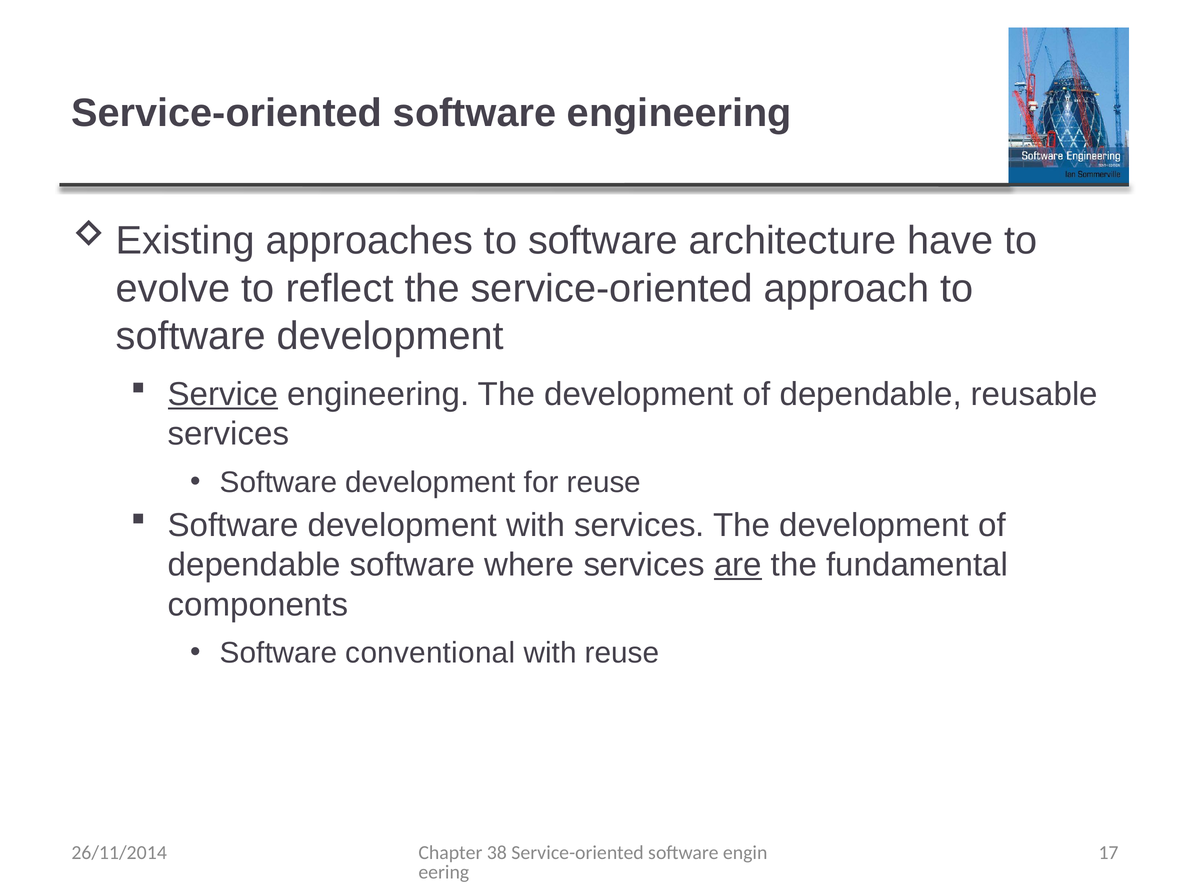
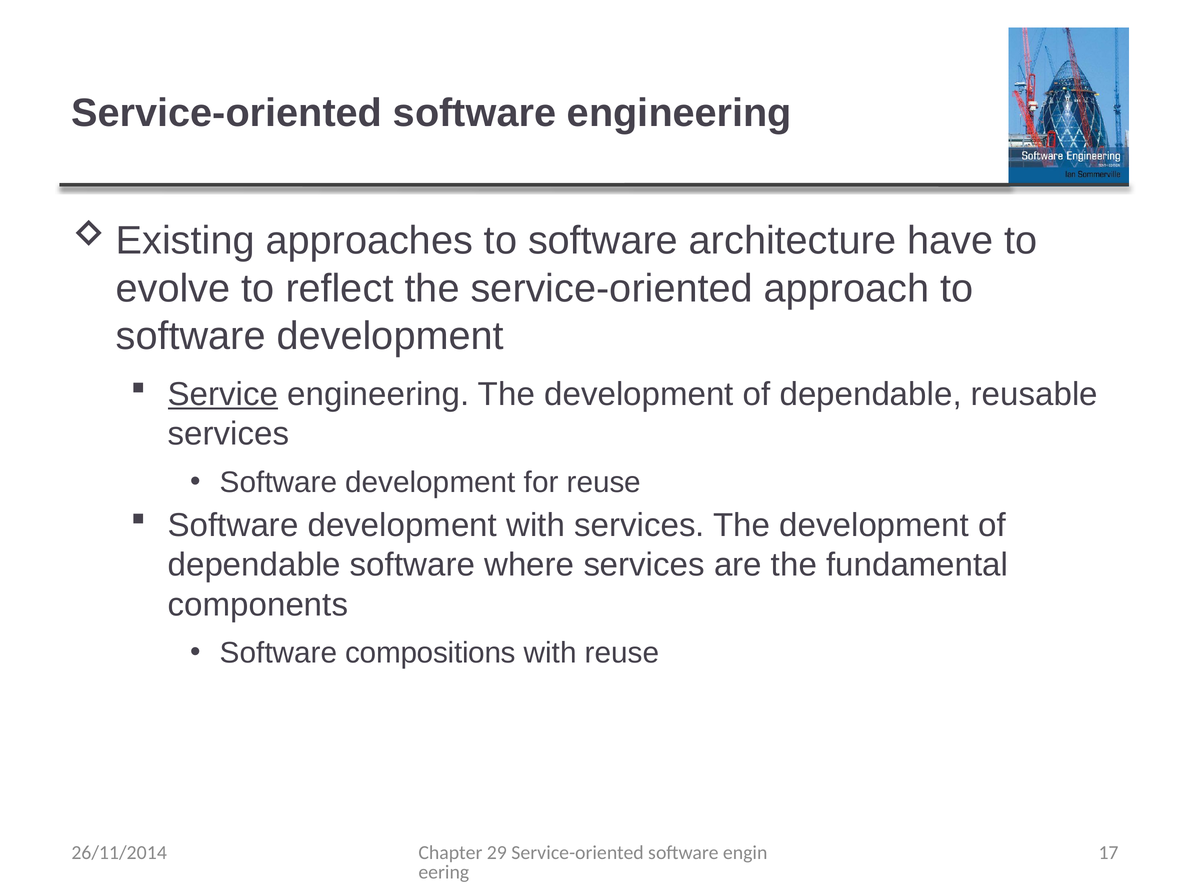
are underline: present -> none (738, 565)
conventional: conventional -> compositions (431, 653)
38: 38 -> 29 (497, 852)
